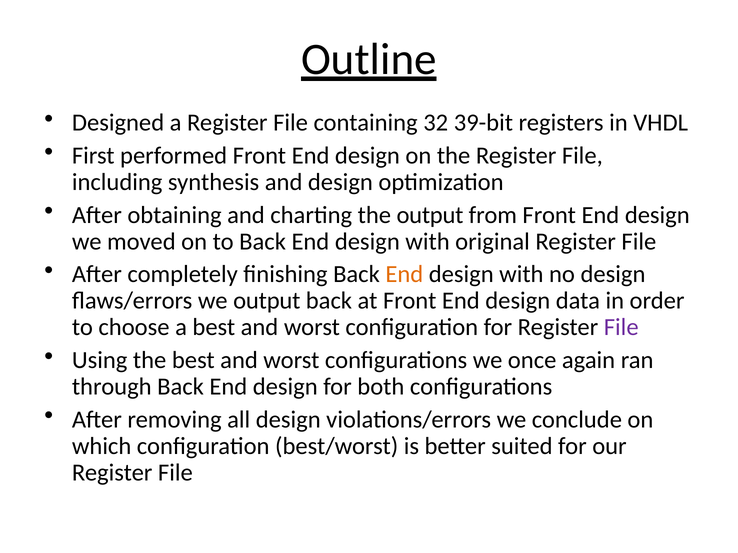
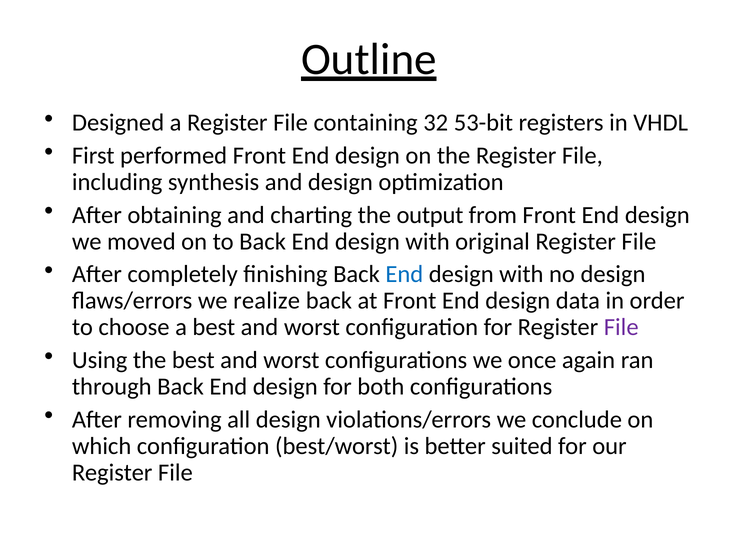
39-bit: 39-bit -> 53-bit (483, 123)
End colour: orange -> blue (404, 274)
we output: output -> realize (267, 301)
